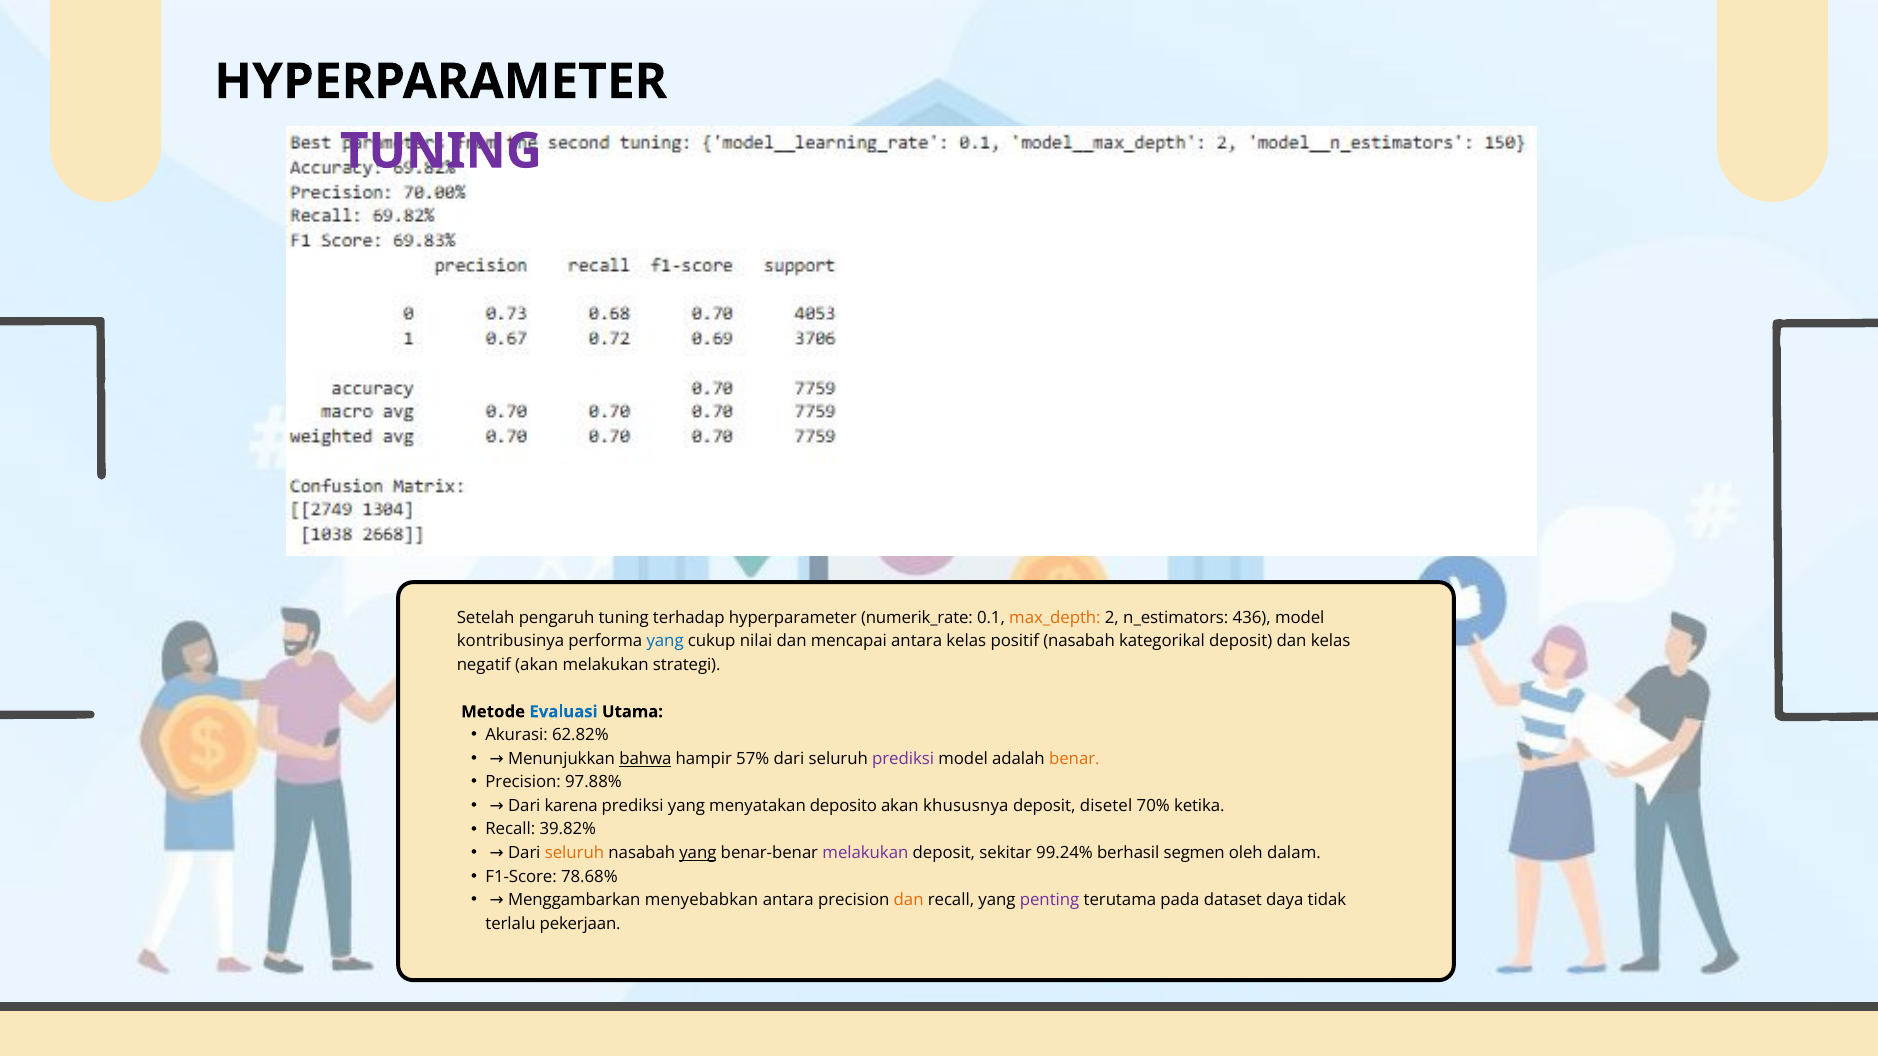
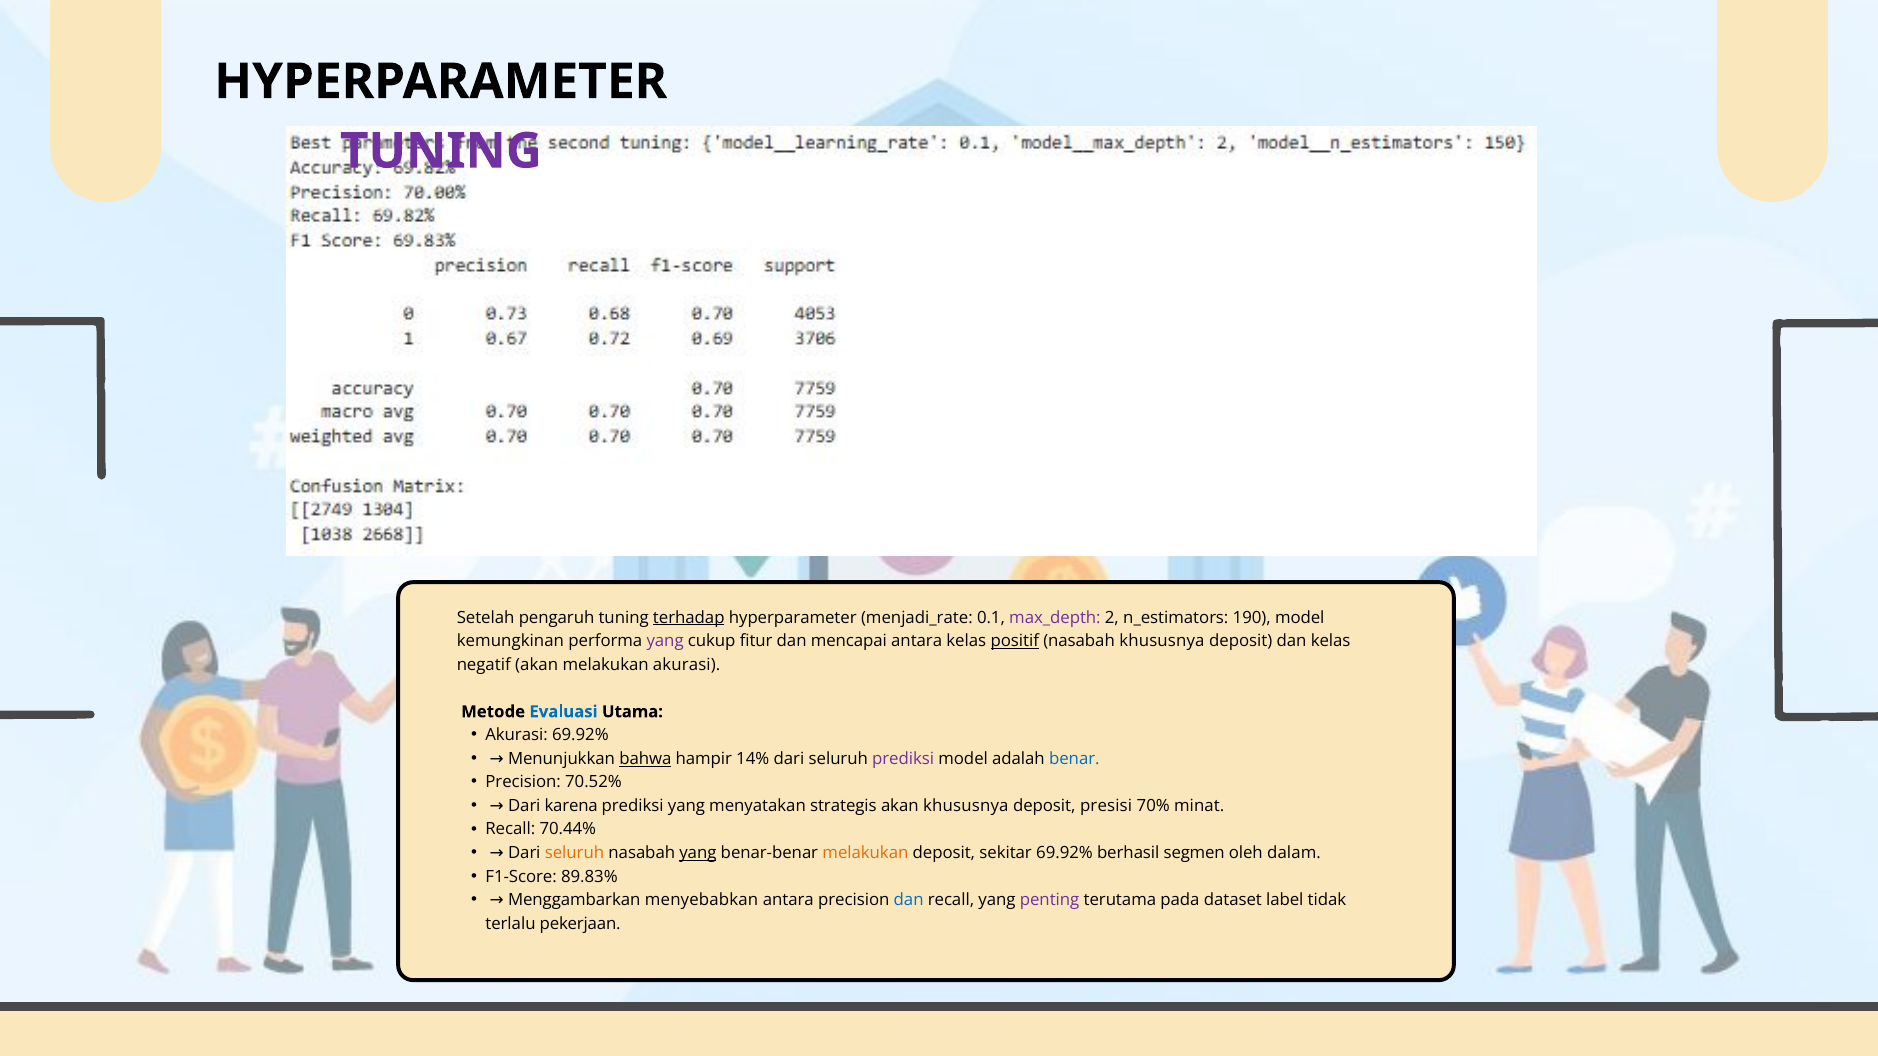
terhadap underline: none -> present (689, 618)
numerik_rate: numerik_rate -> menjadi_rate (917, 618)
max_depth colour: orange -> purple (1055, 618)
436: 436 -> 190 (1252, 618)
kontribusinya: kontribusinya -> kemungkinan (510, 641)
yang colour: blue -> purple (665, 641)
nilai: nilai -> fitur (756, 641)
positif underline: none -> present (1015, 641)
nasabah kategorikal: kategorikal -> khususnya (1162, 641)
melakukan strategi: strategi -> akurasi (687, 665)
Akurasi 62.82%: 62.82% -> 69.92% (580, 736)
57%: 57% -> 14% (753, 759)
benar colour: orange -> blue (1074, 759)
97.88%: 97.88% -> 70.52% (593, 783)
deposito: deposito -> strategis (843, 806)
disetel: disetel -> presisi (1106, 806)
ketika: ketika -> minat (1199, 806)
39.82%: 39.82% -> 70.44% (568, 830)
melakukan colour: purple -> orange (865, 853)
sekitar 99.24%: 99.24% -> 69.92% (1065, 853)
78.68%: 78.68% -> 89.83% (589, 877)
dan colour: orange -> blue (909, 900)
daya: daya -> label (1285, 900)
